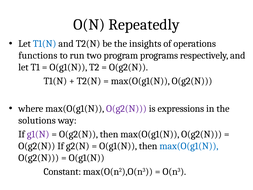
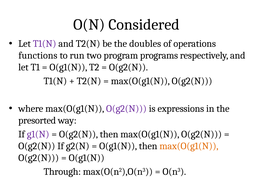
Repeatedly: Repeatedly -> Considered (144, 24)
T1(N colour: blue -> purple (45, 44)
insights: insights -> doubles (145, 44)
solutions: solutions -> presorted (37, 120)
max(O(g1(N colour: blue -> orange (189, 146)
Constant: Constant -> Through (62, 171)
